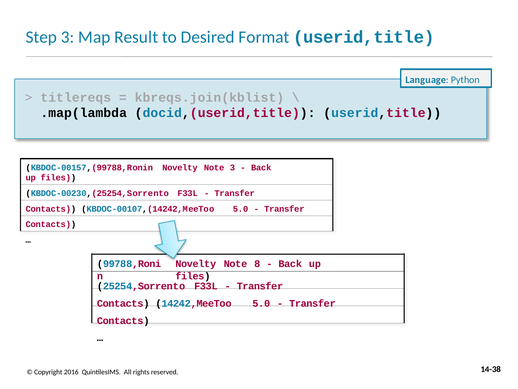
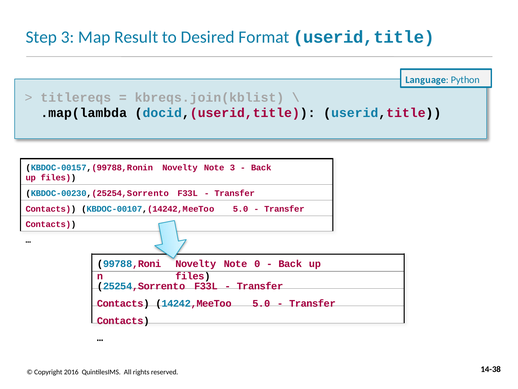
8: 8 -> 0 (257, 264)
